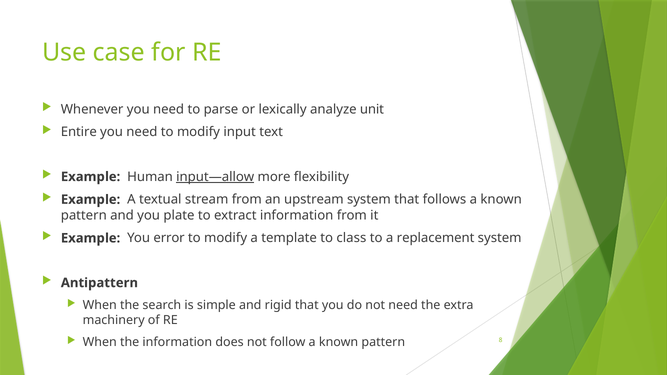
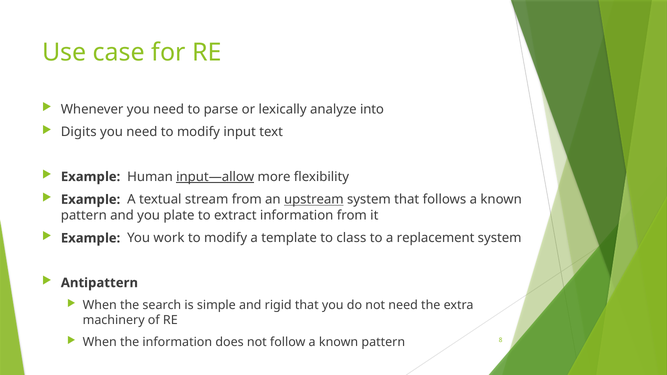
unit: unit -> into (372, 109)
Entire: Entire -> Digits (79, 132)
upstream underline: none -> present (314, 200)
error: error -> work (169, 238)
